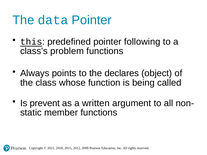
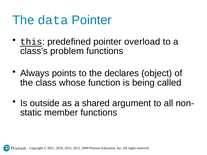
following: following -> overload (142, 42)
prevent: prevent -> outside (45, 103)
written: written -> shared (96, 103)
